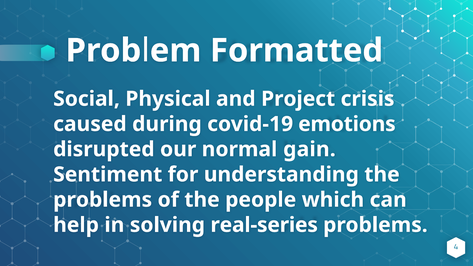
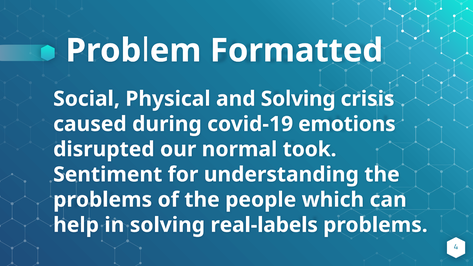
and Project: Project -> Solving (298, 99)
gain: gain -> took (310, 149)
real-series: real-series -> real-labels (264, 225)
